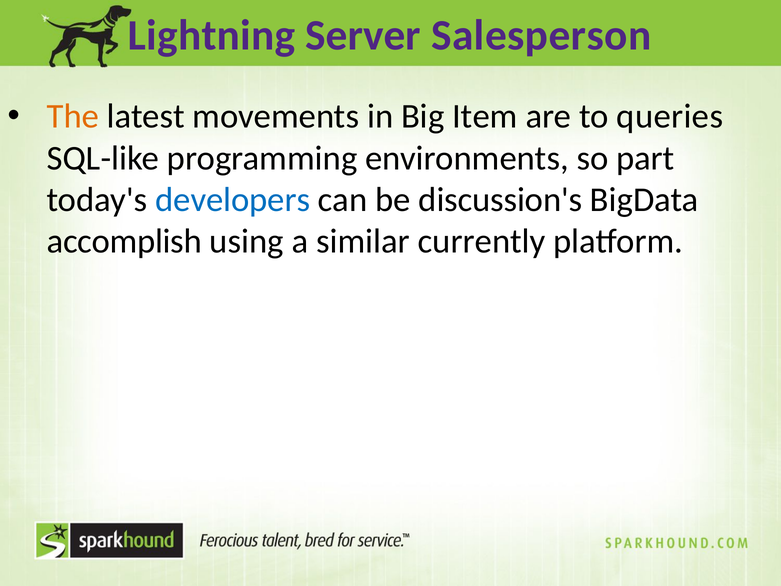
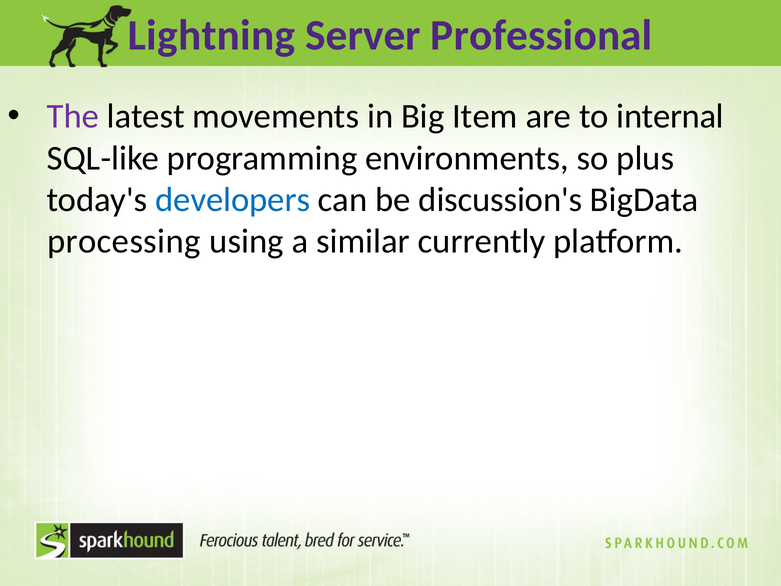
Salesperson: Salesperson -> Professional (542, 36)
The colour: orange -> purple (73, 116)
queries: queries -> internal (670, 116)
part: part -> plus (645, 158)
accomplish: accomplish -> processing (124, 241)
